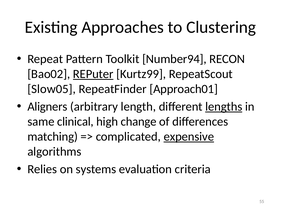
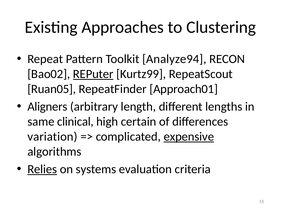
Number94: Number94 -> Analyze94 (174, 59)
Slow05: Slow05 -> Ruan05 (52, 89)
lengths underline: present -> none (224, 106)
change: change -> certain (139, 121)
matching: matching -> variation (52, 136)
Relies underline: none -> present (42, 169)
